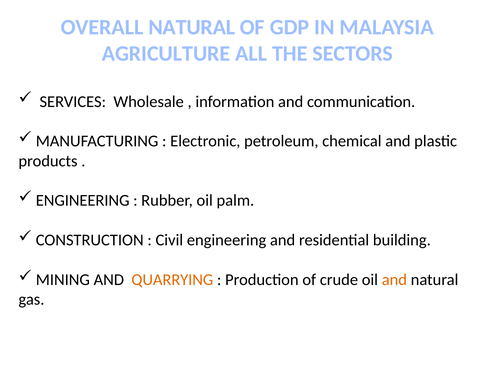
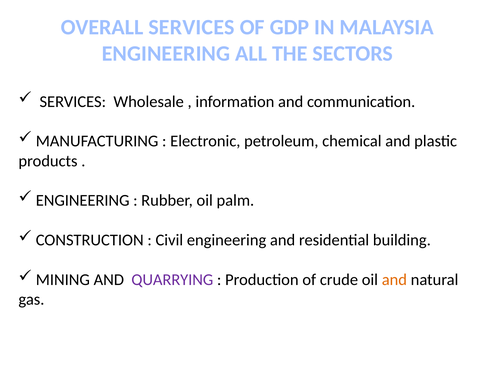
OVERALL NATURAL: NATURAL -> SERVICES (192, 27)
AGRICULTURE: AGRICULTURE -> ENGINEERING (166, 54)
QUARRYING colour: orange -> purple (172, 280)
